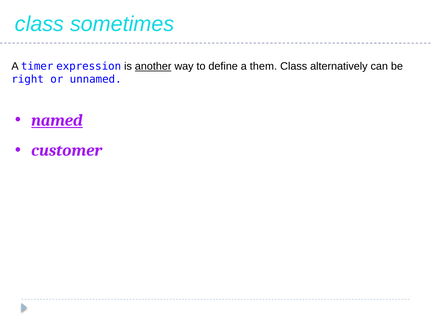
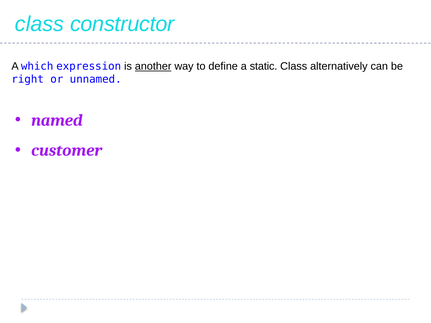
sometimes: sometimes -> constructor (122, 24)
timer: timer -> which (37, 66)
them: them -> static (264, 66)
named underline: present -> none (57, 120)
